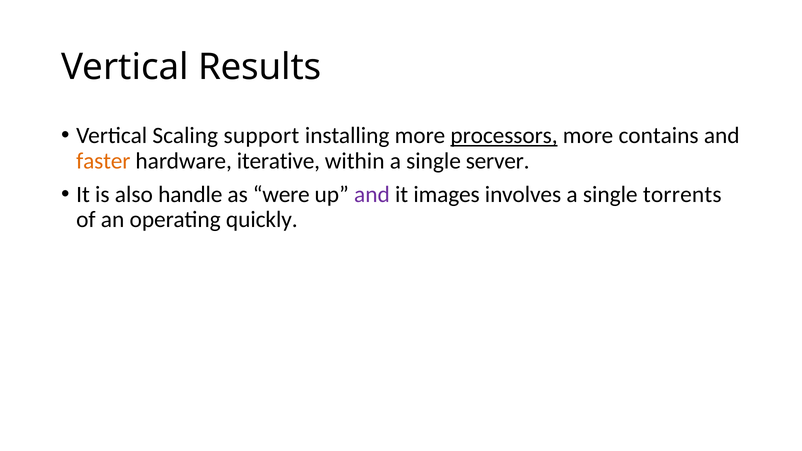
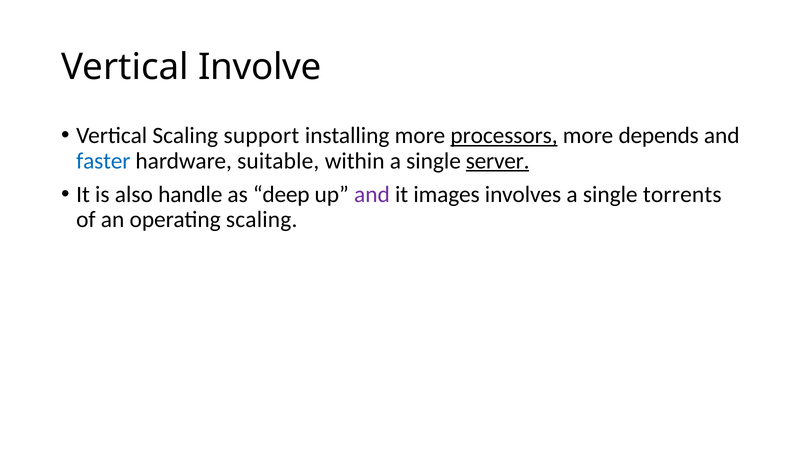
Results: Results -> Involve (260, 67)
contains: contains -> depends (659, 136)
faster colour: orange -> blue (103, 161)
iterative: iterative -> suitable (278, 161)
server underline: none -> present (498, 161)
were: were -> deep (281, 194)
operating quickly: quickly -> scaling (262, 220)
